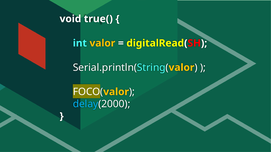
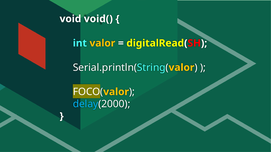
true(: true( -> void( (98, 19)
